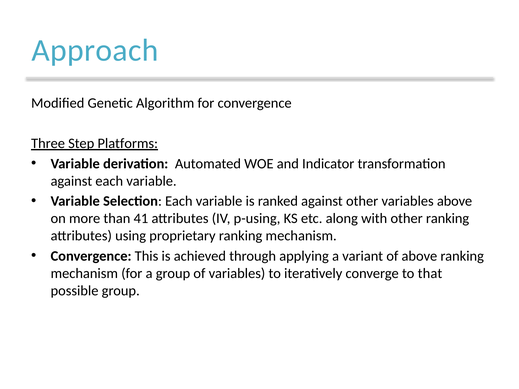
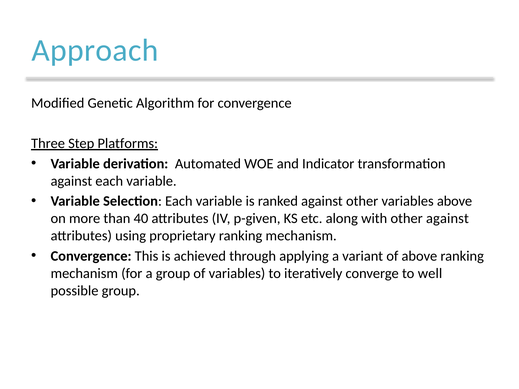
41: 41 -> 40 (141, 219)
p-using: p-using -> p-given (257, 219)
other ranking: ranking -> against (447, 219)
that: that -> well (430, 273)
